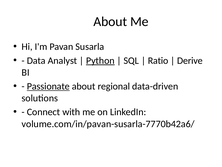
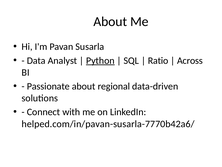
Derive: Derive -> Across (190, 60)
Passionate underline: present -> none (48, 86)
volume.com/in/pavan-susarla-7770b42a6/: volume.com/in/pavan-susarla-7770b42a6/ -> helped.com/in/pavan-susarla-7770b42a6/ (108, 124)
